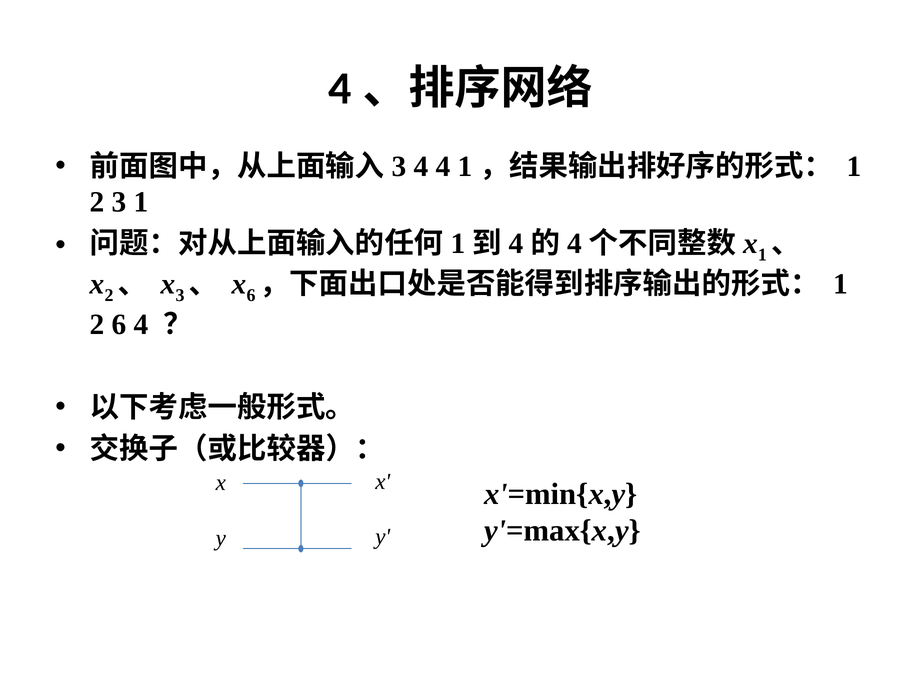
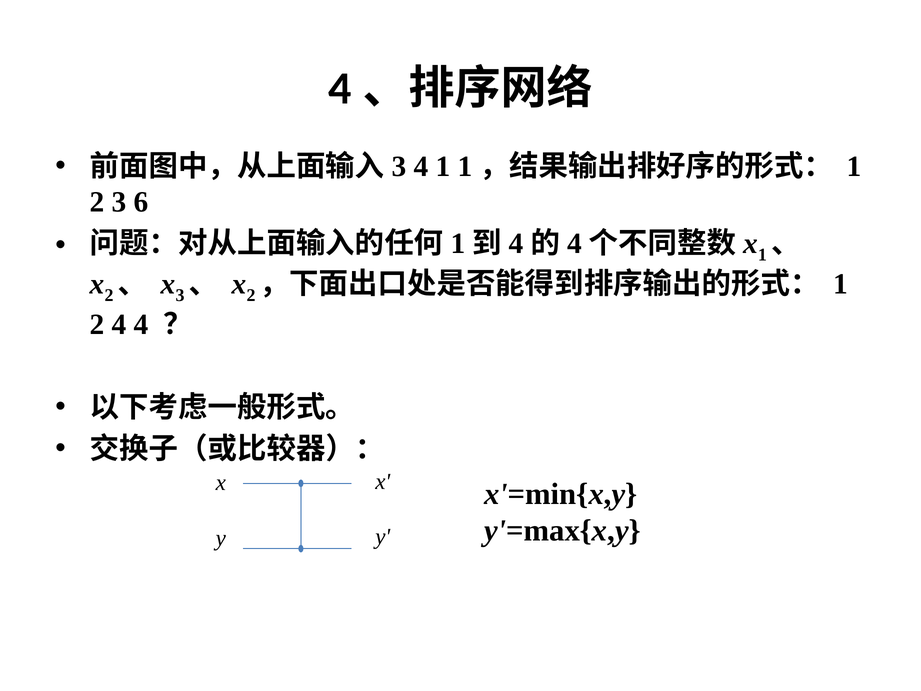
4 4: 4 -> 1 (443, 167)
3 1: 1 -> 6 (141, 202)
6: 6 -> 2 (251, 295)
2 6: 6 -> 4 (119, 325)
